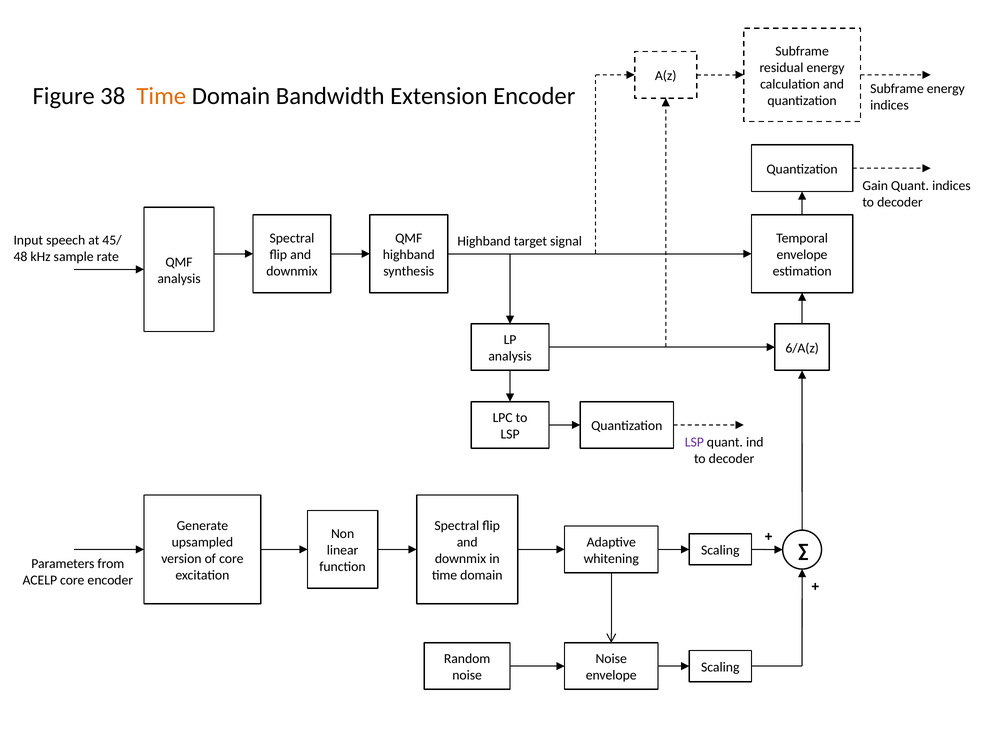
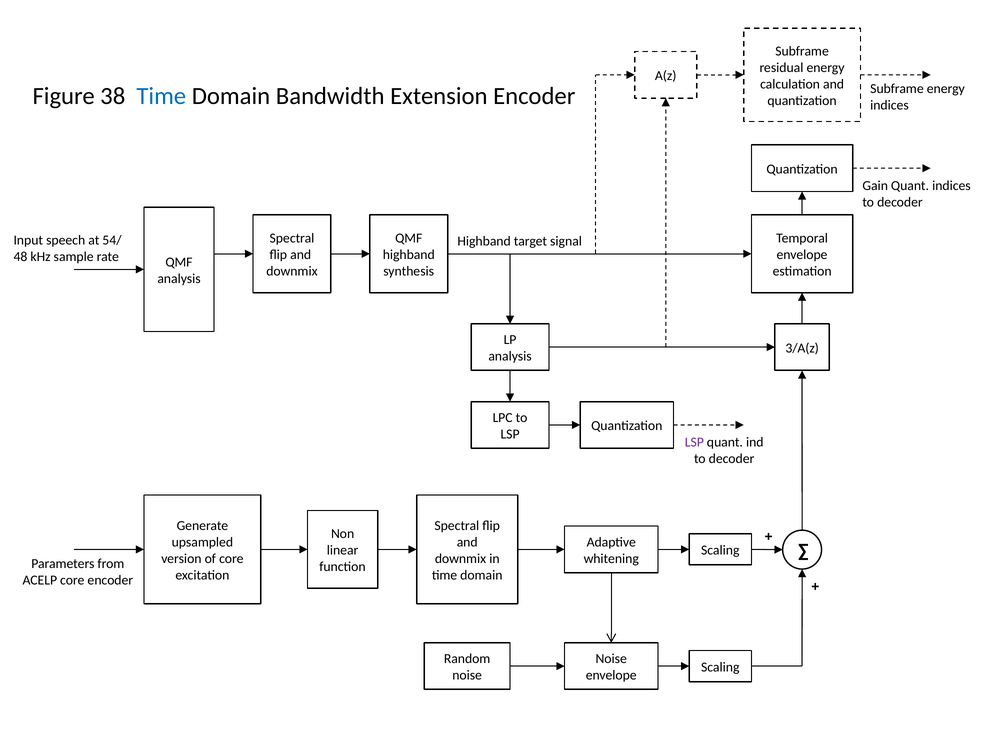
Time colour: orange -> blue (161, 96)
45/: 45/ -> 54/ (112, 240)
6/A(z: 6/A(z -> 3/A(z (802, 348)
